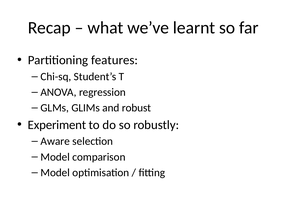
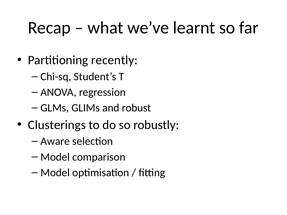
features: features -> recently (114, 60)
Experiment: Experiment -> Clusterings (57, 125)
